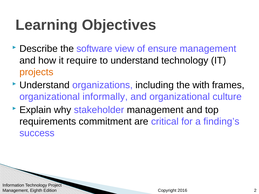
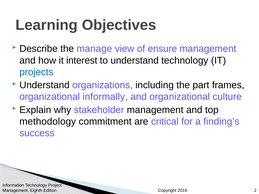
software: software -> manage (94, 49)
require: require -> interest (82, 60)
projects colour: orange -> blue (36, 72)
with: with -> part (201, 85)
requirements: requirements -> methodology (48, 122)
